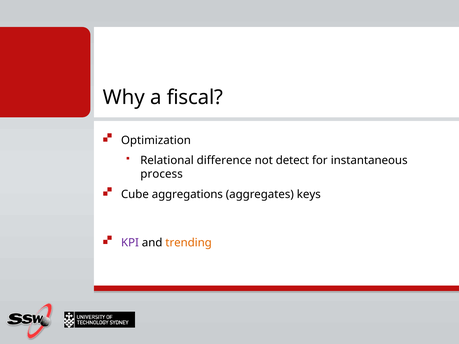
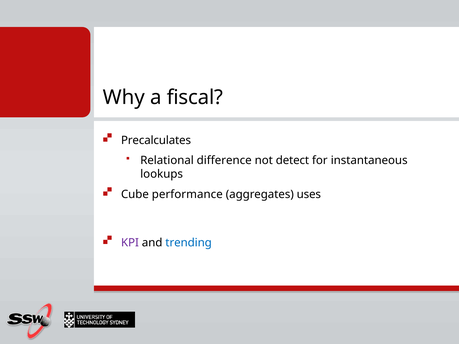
Optimization: Optimization -> Precalculates (156, 141)
process: process -> lookups (162, 174)
aggregations: aggregations -> performance (187, 195)
keys: keys -> uses (309, 195)
trending colour: orange -> blue (189, 243)
